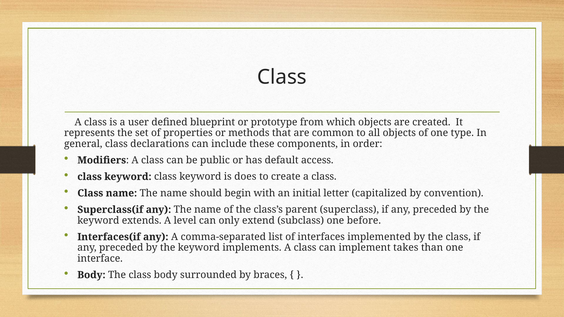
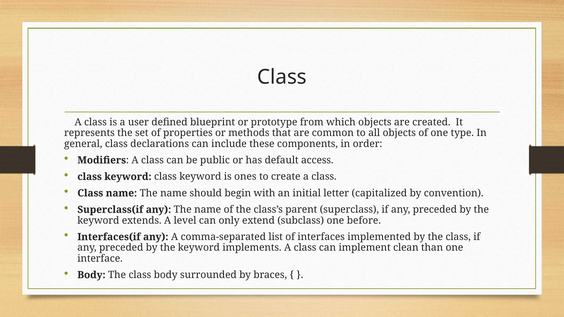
does: does -> ones (245, 177)
takes: takes -> clean (406, 248)
